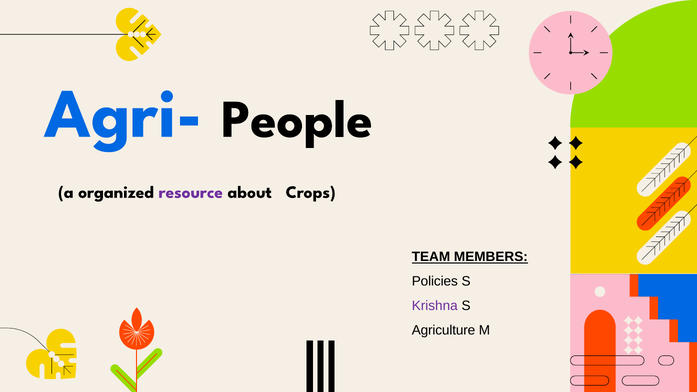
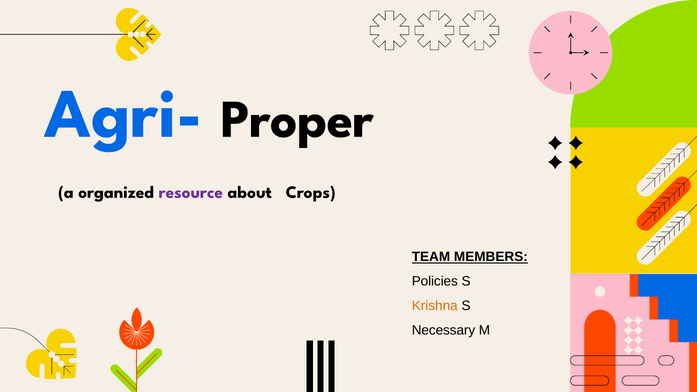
People: People -> Proper (297, 119)
Krishna colour: purple -> orange (435, 306)
Agriculture: Agriculture -> Necessary (443, 330)
